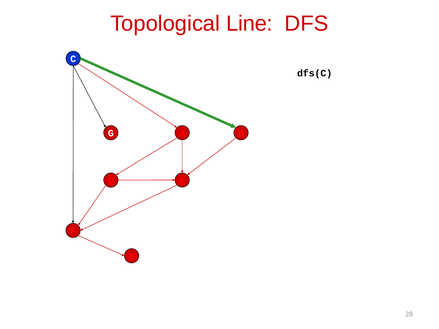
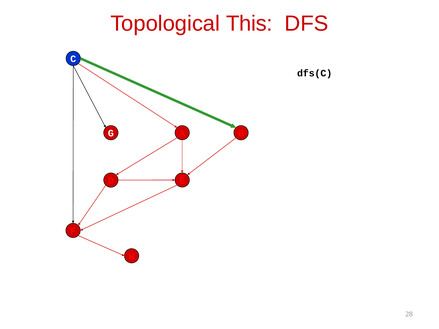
Line: Line -> This (249, 24)
